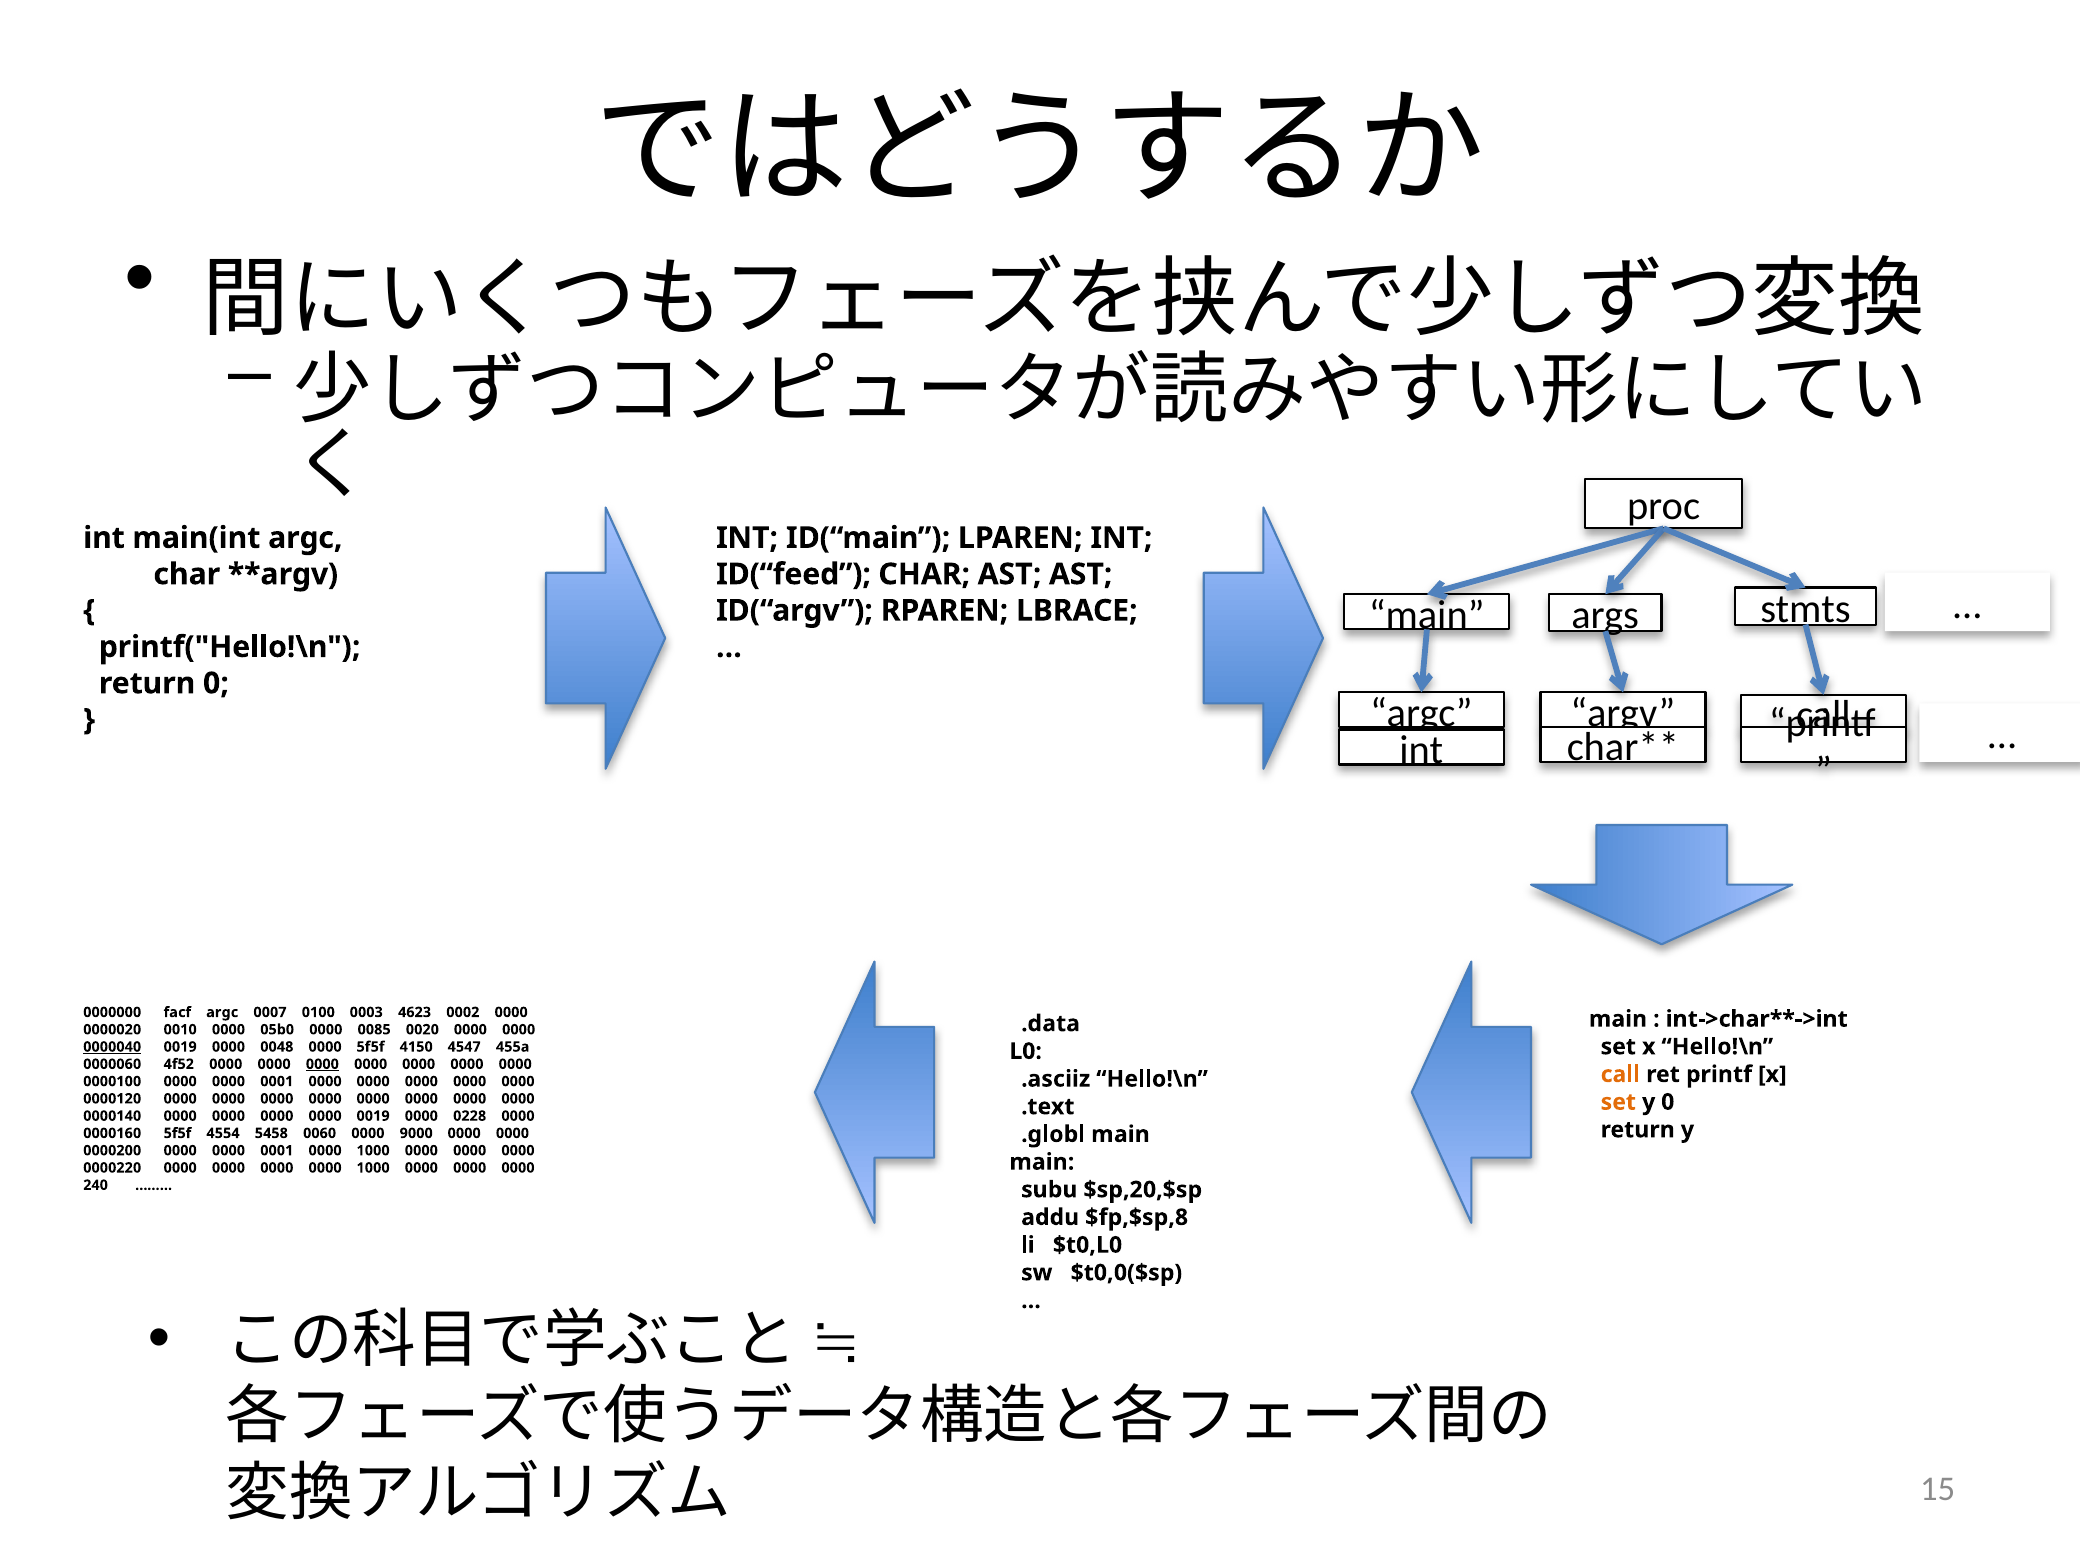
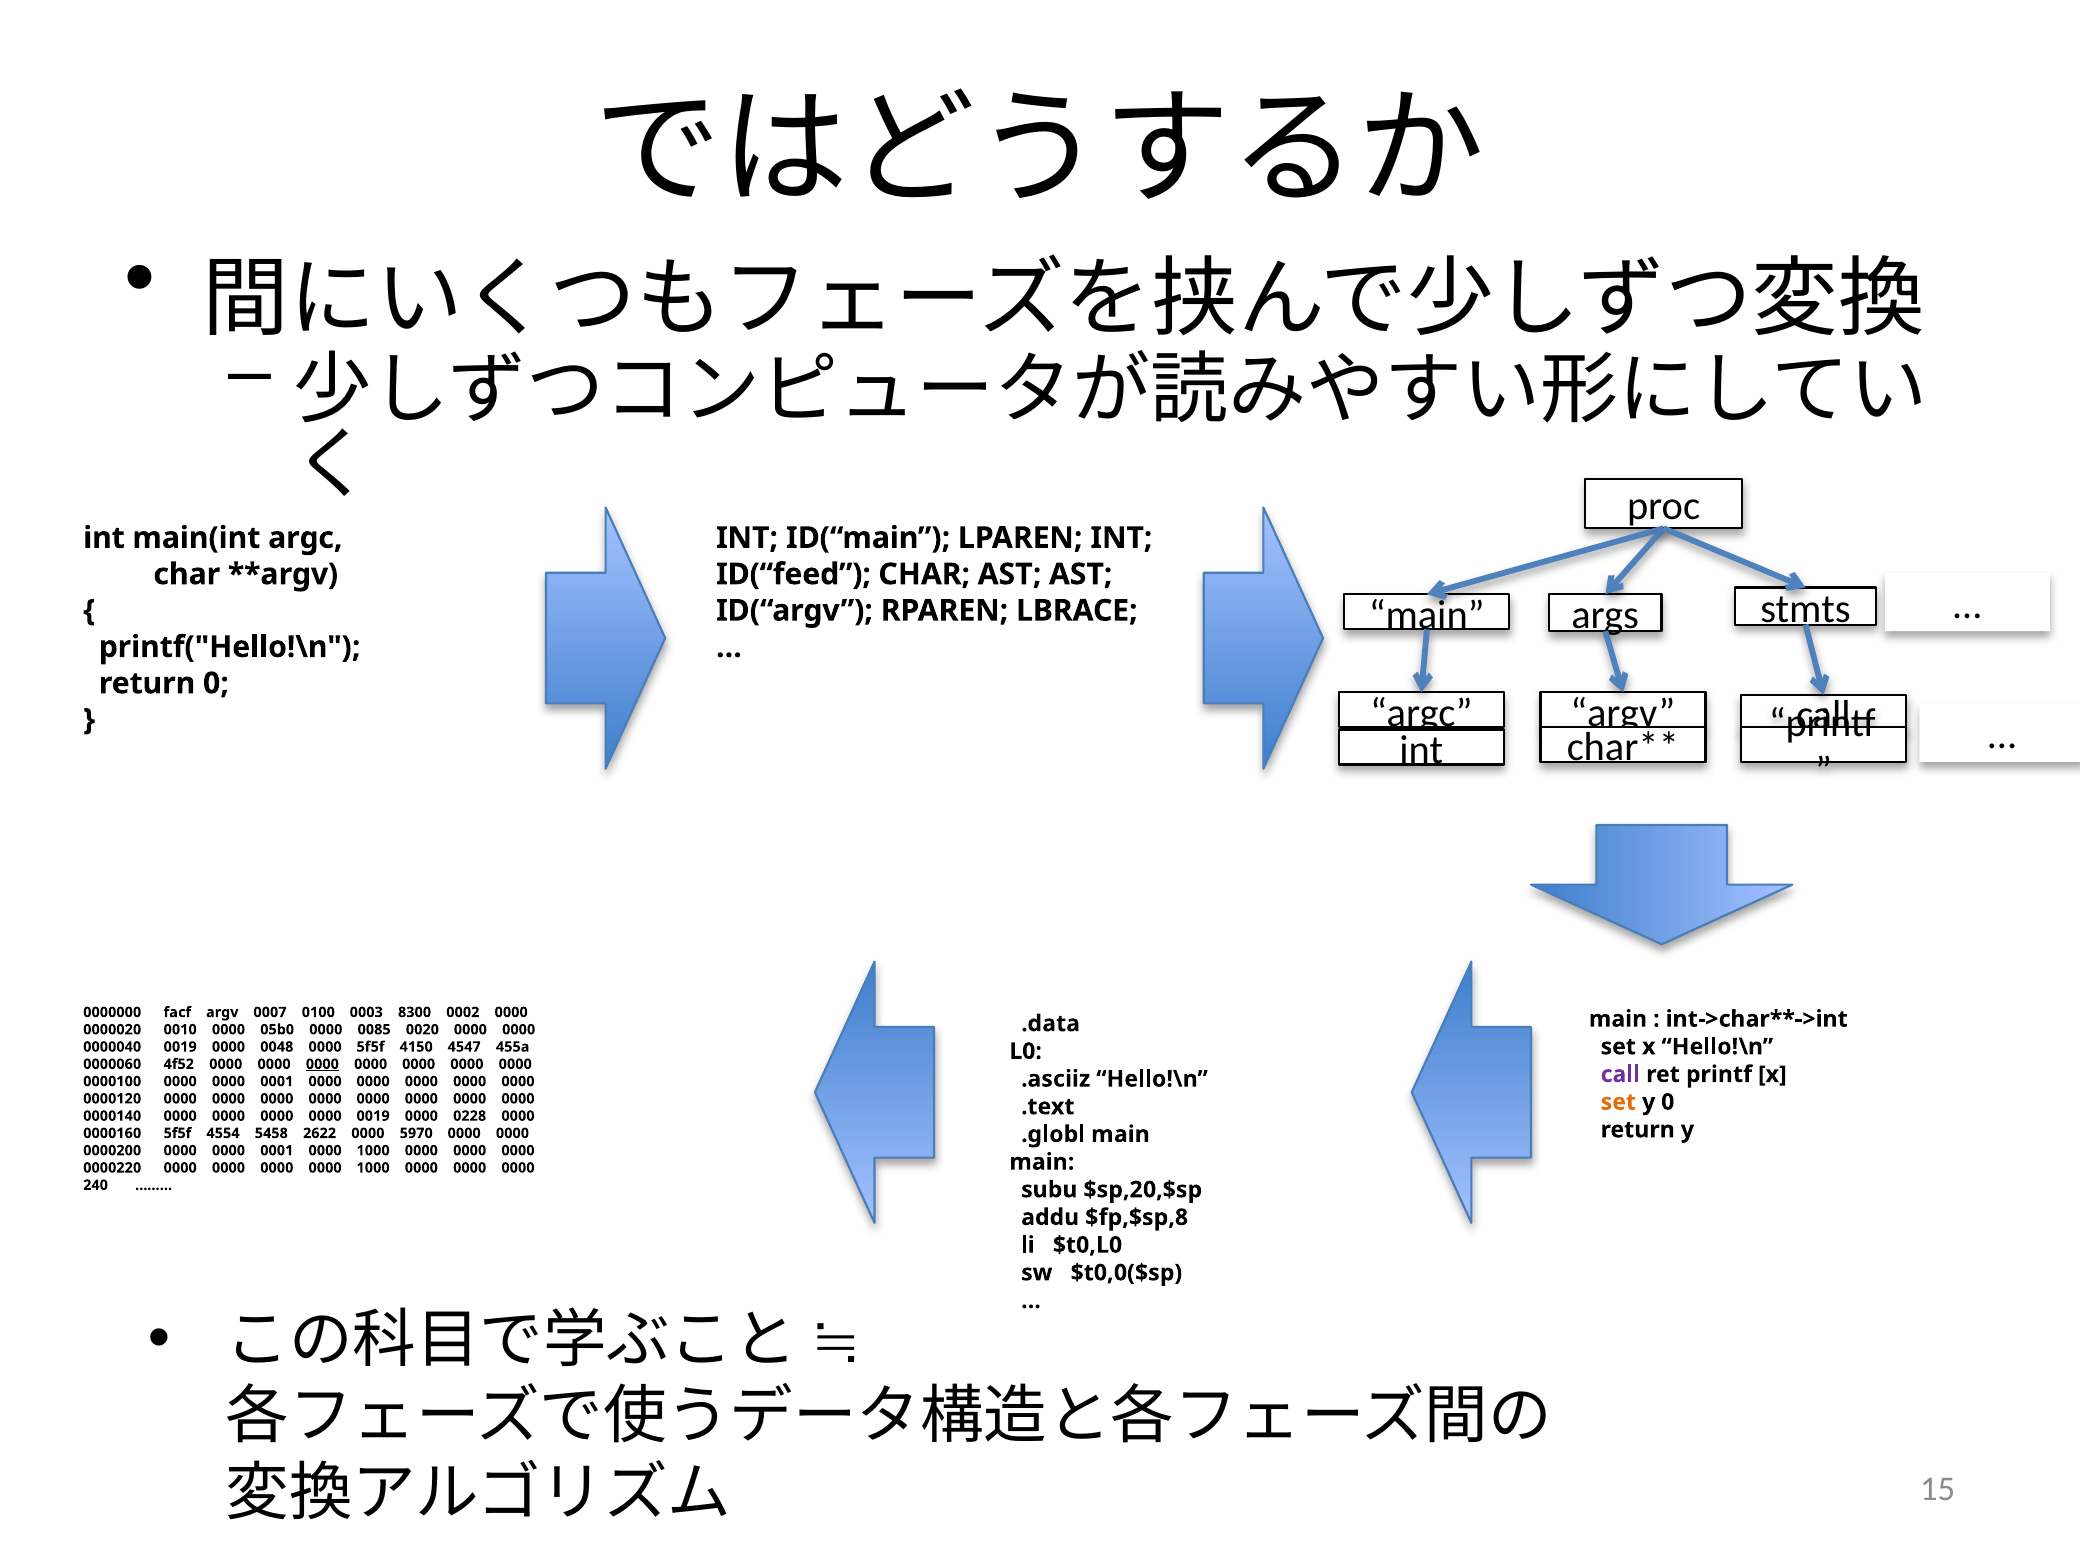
facf argc: argc -> argv (222, 1012)
4623: 4623 -> 8300 (415, 1012)
0000040 underline: present -> none (112, 1047)
call colour: orange -> purple (1620, 1074)
0060: 0060 -> 2622 (320, 1133)
9000: 9000 -> 5970 (416, 1133)
